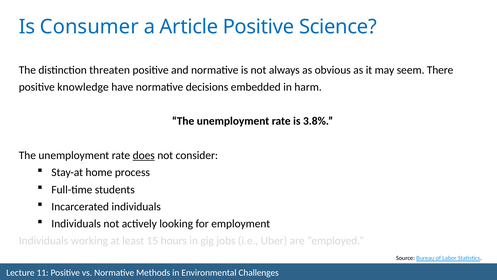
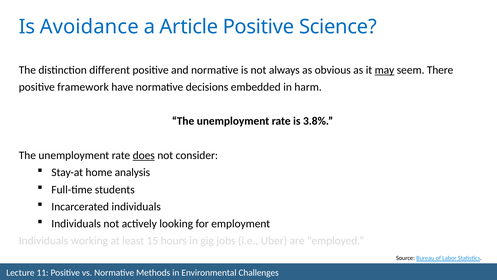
Consumer: Consumer -> Avoidance (89, 27)
threaten: threaten -> different (110, 70)
may underline: none -> present (384, 70)
knowledge: knowledge -> framework (83, 87)
process: process -> analysis (132, 172)
